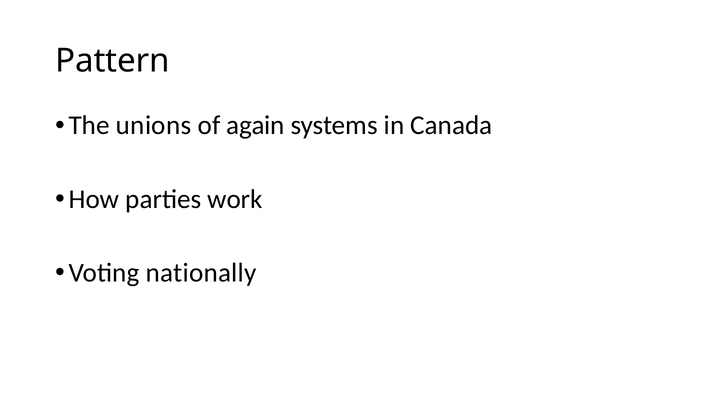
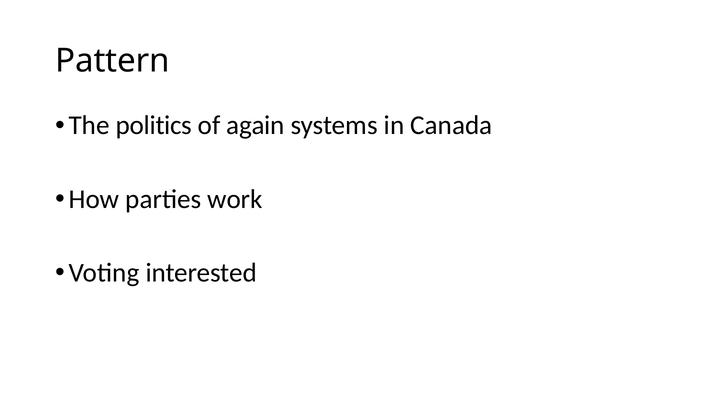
unions: unions -> politics (154, 126)
nationally: nationally -> interested (201, 273)
